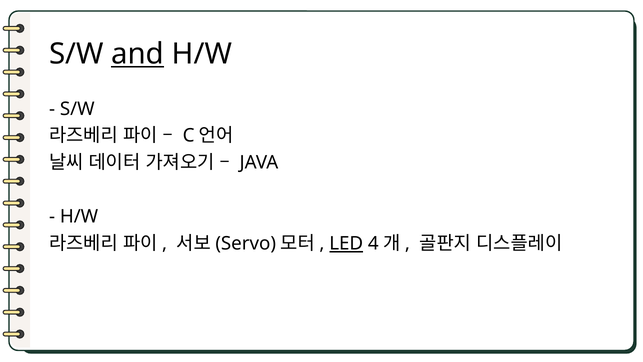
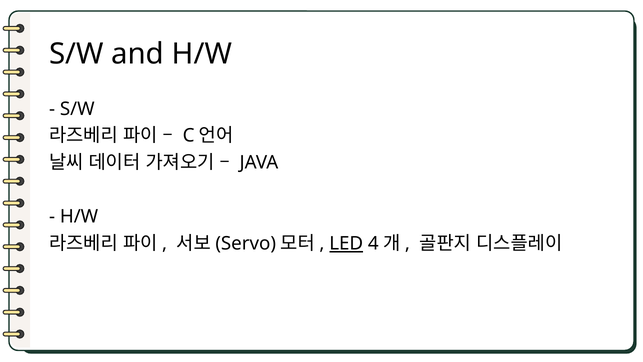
and underline: present -> none (138, 54)
